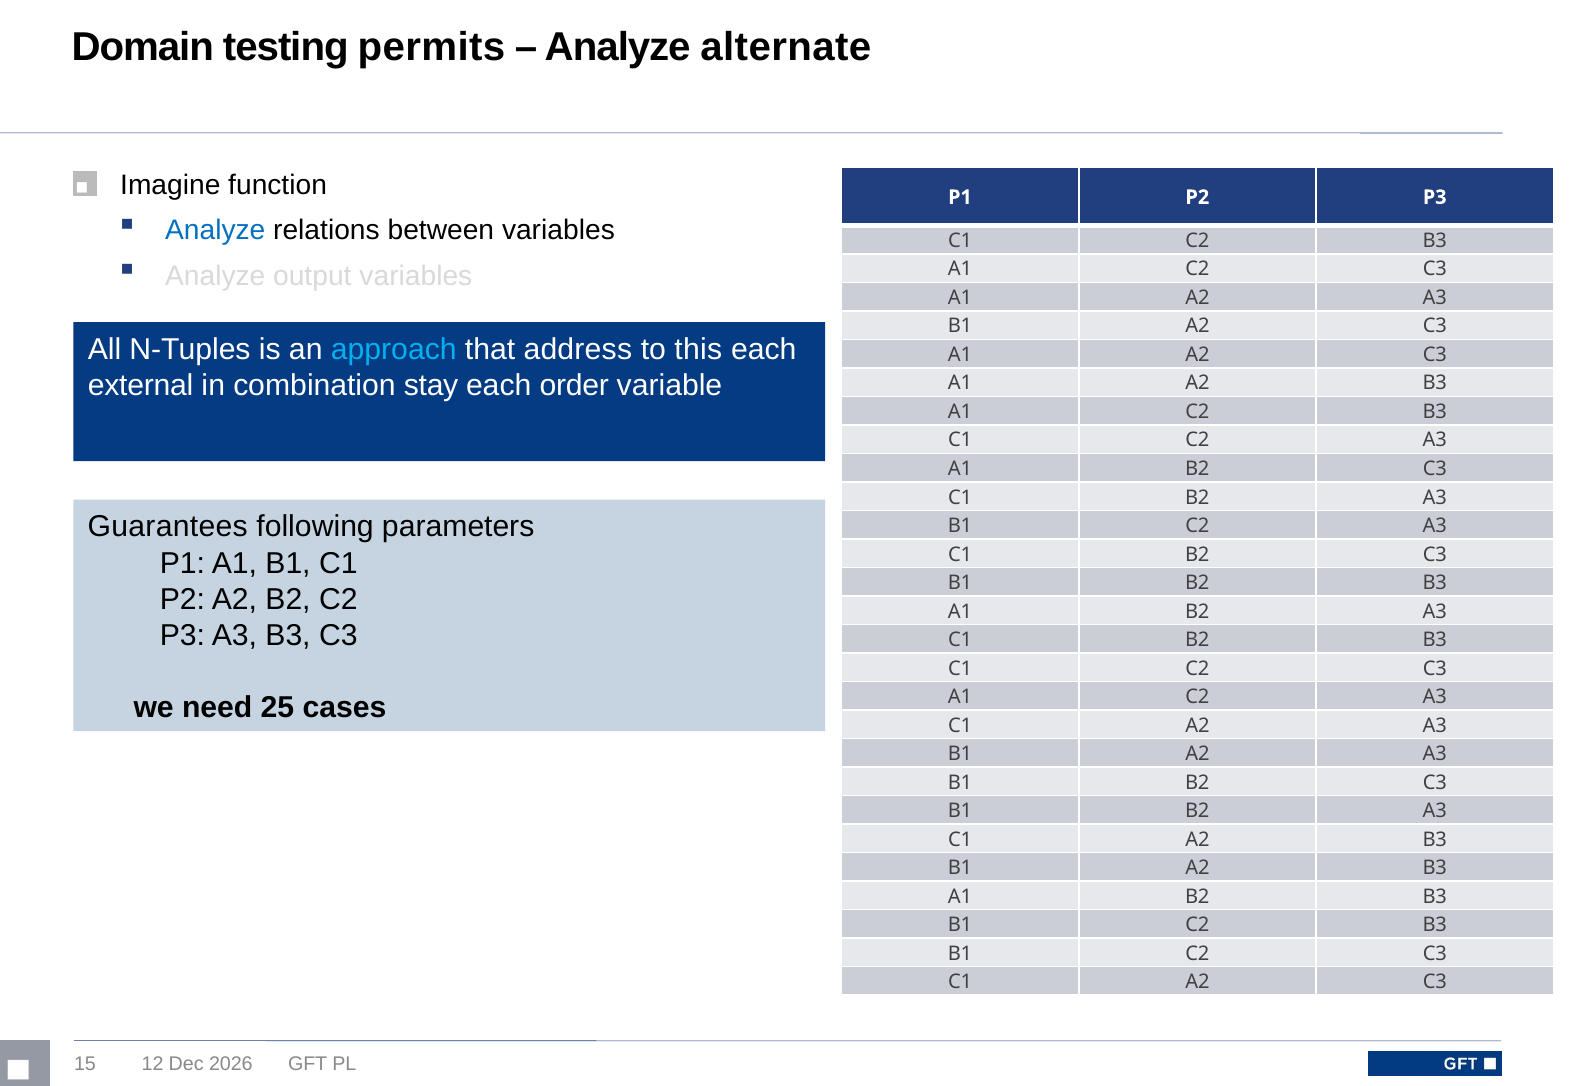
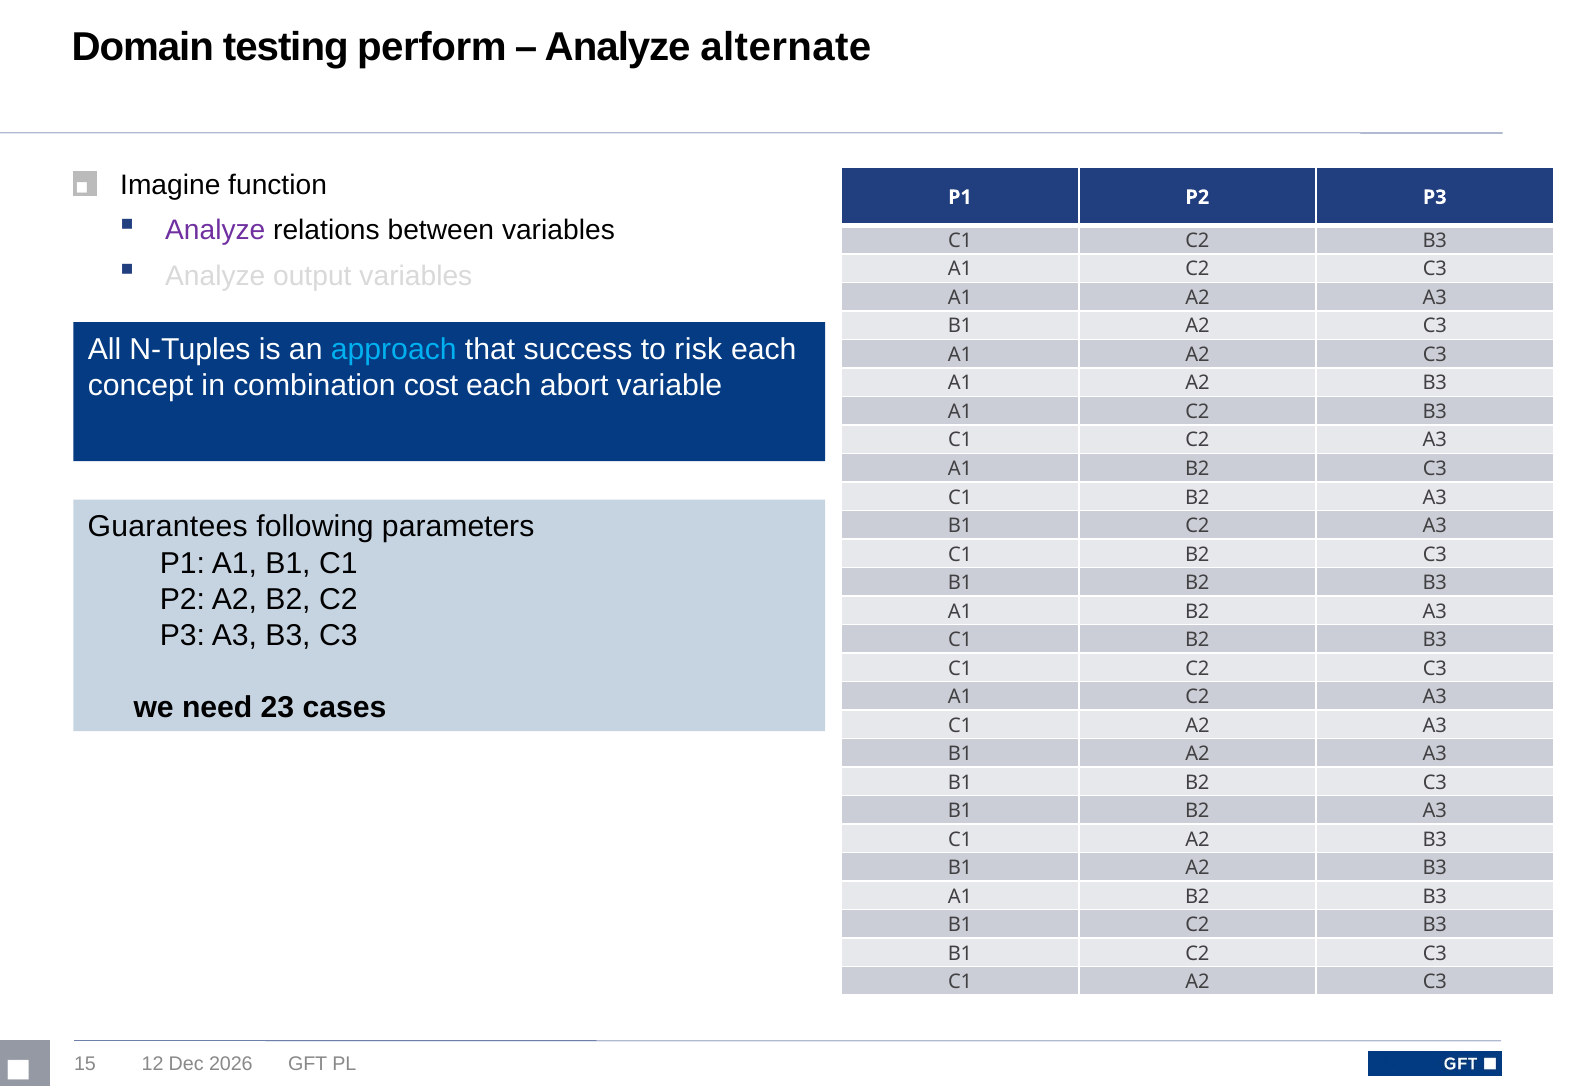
permits: permits -> perform (432, 48)
Analyze colour: blue -> purple (215, 231)
address: address -> success (578, 350)
this: this -> risk (698, 350)
external: external -> concept (140, 386)
stay: stay -> cost (431, 386)
order: order -> abort (574, 386)
25: 25 -> 23 (277, 708)
